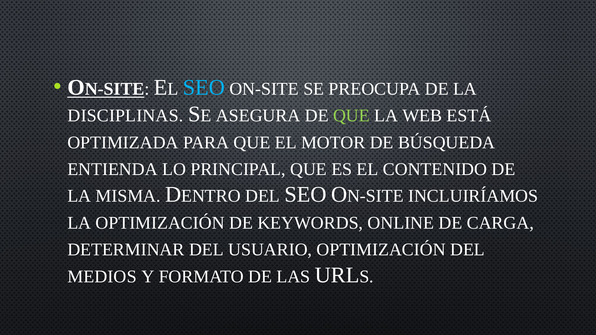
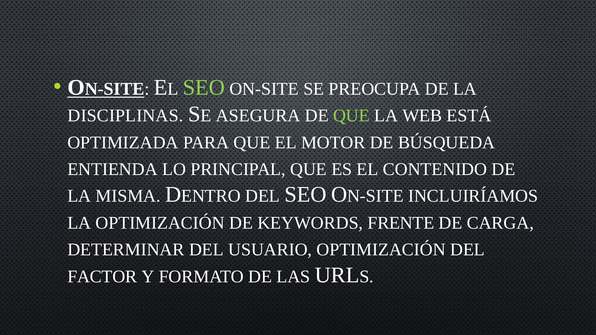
SEO colour: light blue -> light green (204, 87)
ONLINE: ONLINE -> FRENTE (401, 223)
MEDIOS: MEDIOS -> FACTOR (102, 277)
